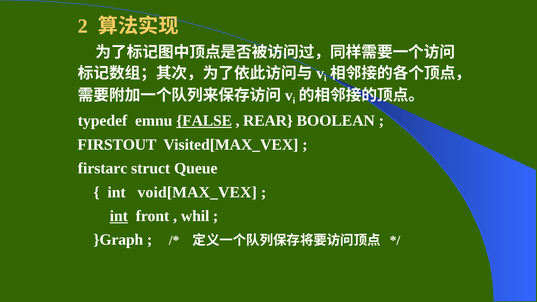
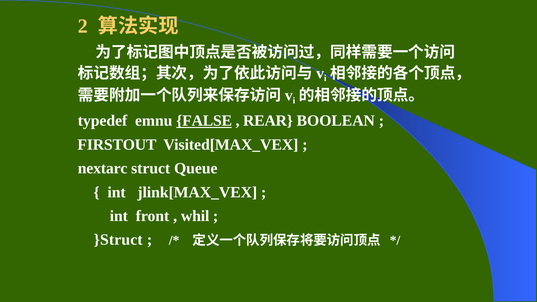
firstarc: firstarc -> nextarc (103, 168)
void[MAX_VEX: void[MAX_VEX -> jlink[MAX_VEX (197, 192)
int underline: present -> none (119, 216)
}Graph: }Graph -> }Struct (118, 240)
